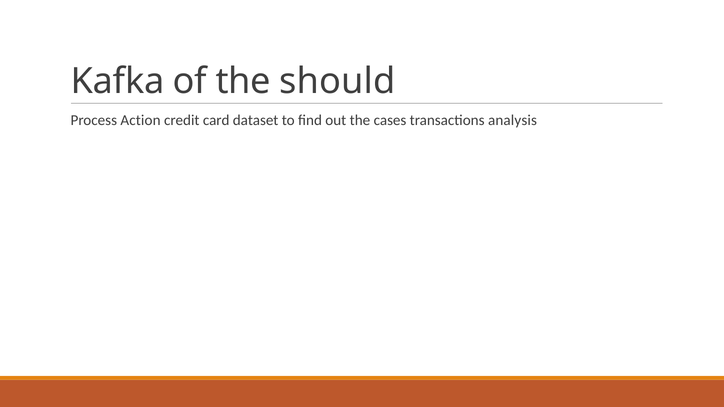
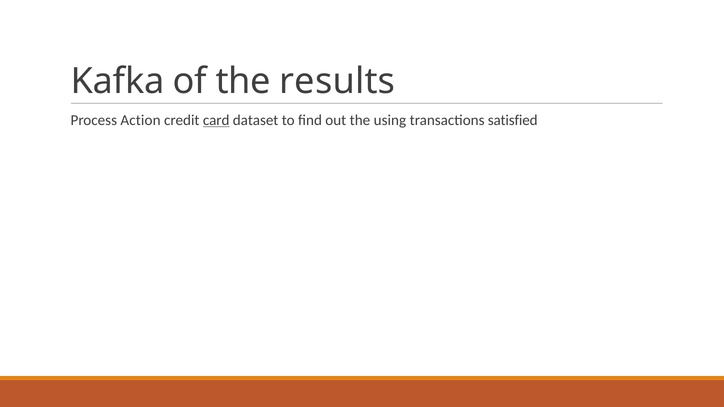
should: should -> results (337, 81)
card underline: none -> present (216, 120)
cases: cases -> using (390, 120)
analysis: analysis -> satisfied (513, 120)
